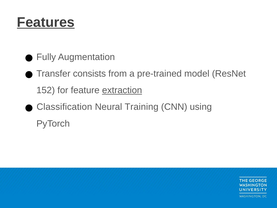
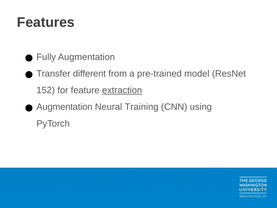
Features underline: present -> none (46, 22)
consists: consists -> different (89, 74)
Classification: Classification -> Augmentation (64, 107)
